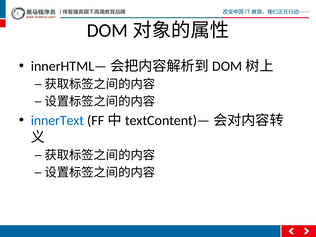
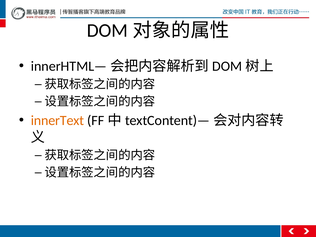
innerText colour: blue -> orange (57, 120)
